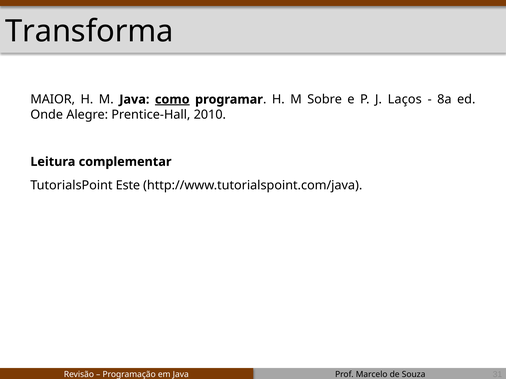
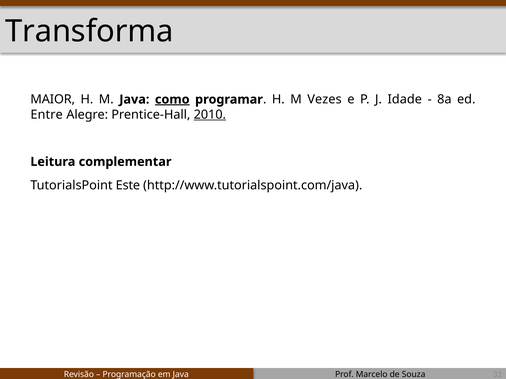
Sobre: Sobre -> Vezes (325, 100)
Laços: Laços -> Idade (405, 100)
Onde: Onde -> Entre (47, 115)
2010 underline: none -> present (210, 115)
